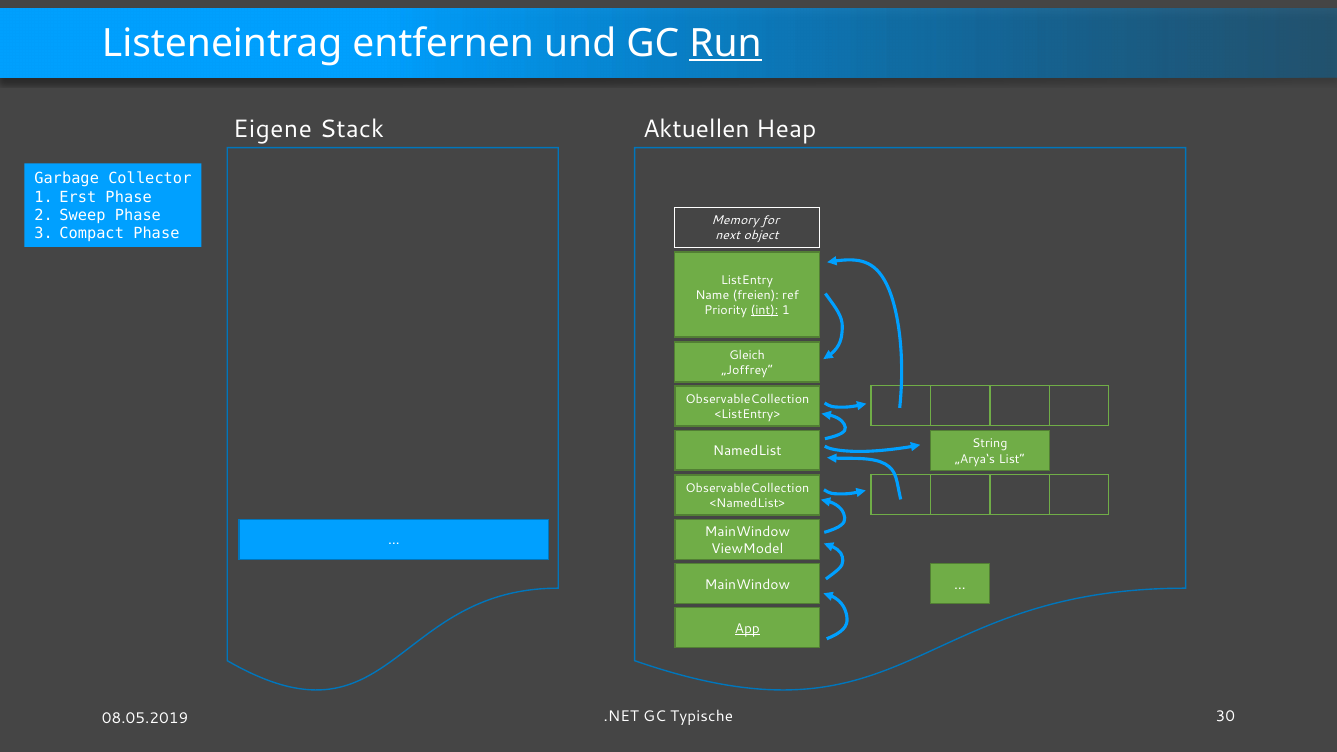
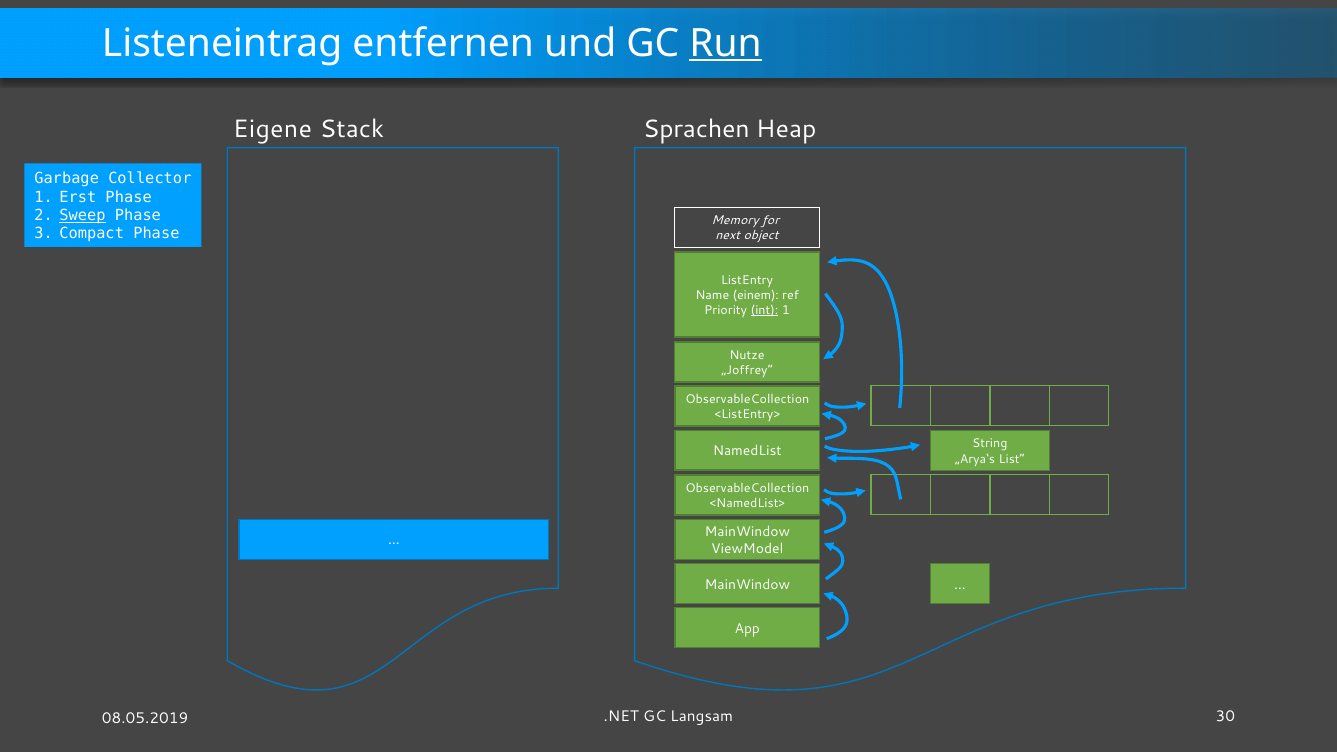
Aktuellen: Aktuellen -> Sprachen (696, 129)
Sweep underline: none -> present (82, 215)
freien: freien -> einem (756, 295)
Gleich: Gleich -> Nutze (747, 355)
App underline: present -> none (747, 629)
Typische: Typische -> Langsam (702, 716)
